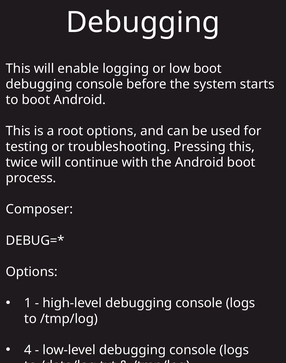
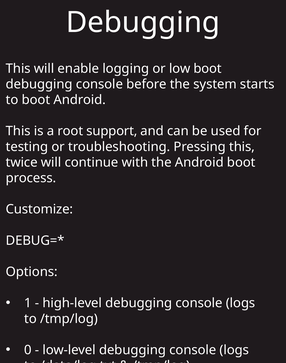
root options: options -> support (112, 131)
Composer: Composer -> Customize (39, 210)
4: 4 -> 0 (28, 351)
